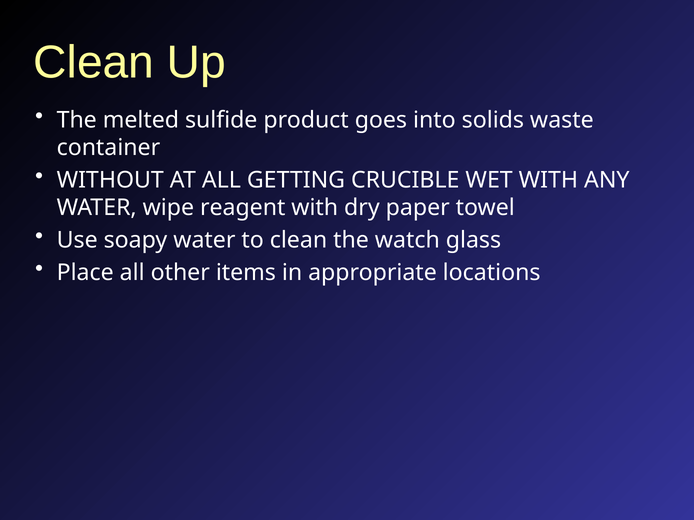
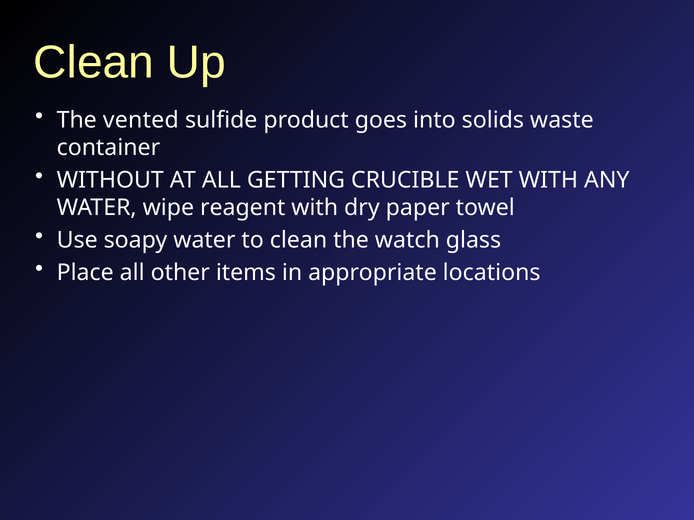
melted: melted -> vented (141, 120)
